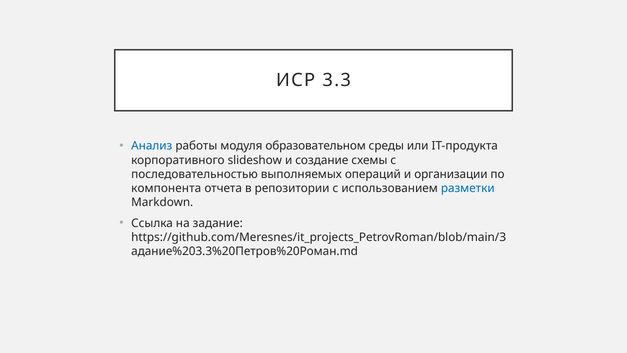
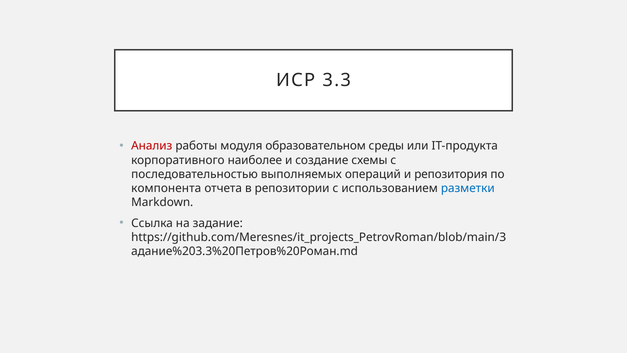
Анализ colour: blue -> red (152, 146)
slideshow: slideshow -> наиболее (255, 160)
организации: организации -> репозитория (451, 174)
